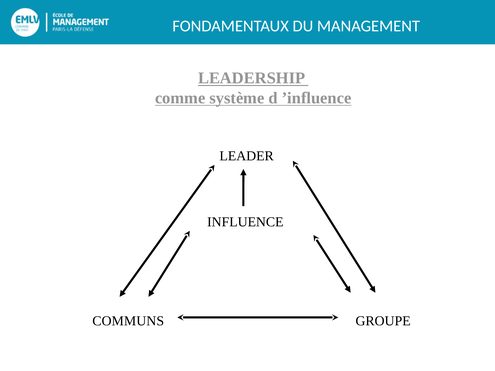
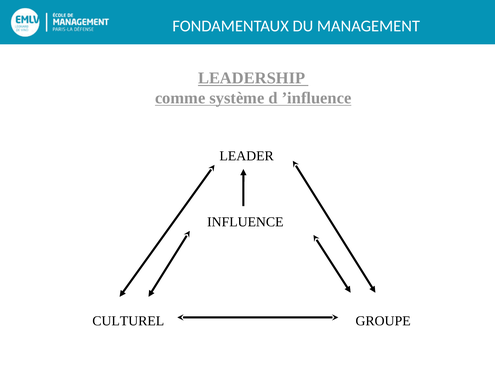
COMMUNS: COMMUNS -> CULTUREL (128, 321)
